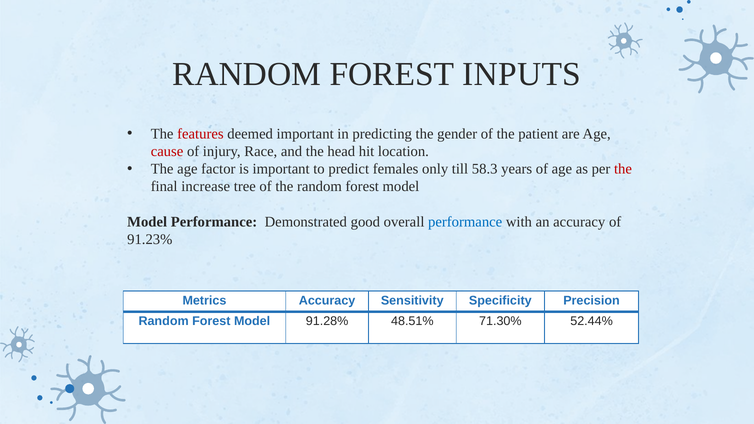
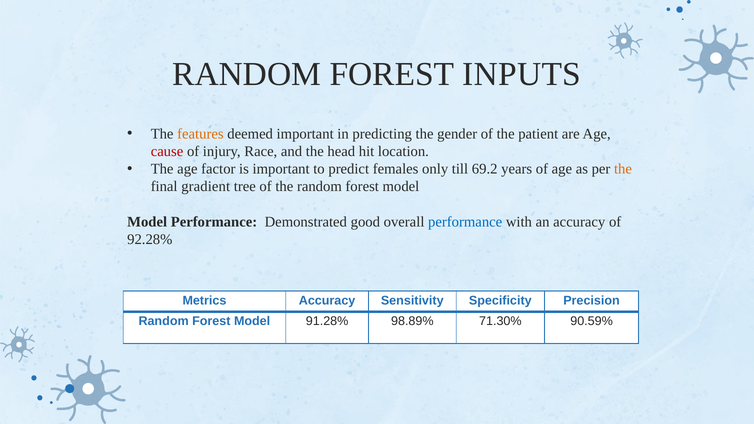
features colour: red -> orange (200, 134)
58.3: 58.3 -> 69.2 (485, 169)
the colour: red -> orange (623, 169)
increase: increase -> gradient (206, 187)
91.23%: 91.23% -> 92.28% (150, 240)
48.51%: 48.51% -> 98.89% (412, 321)
52.44%: 52.44% -> 90.59% (592, 321)
